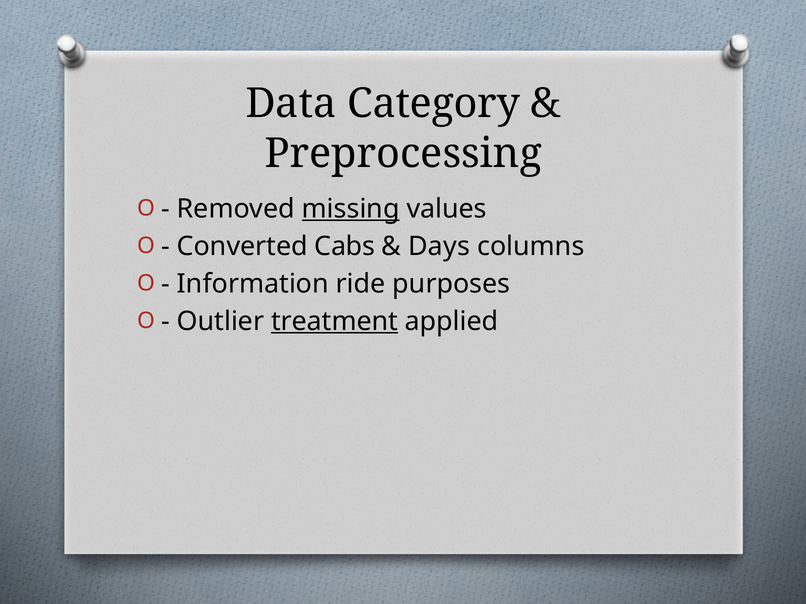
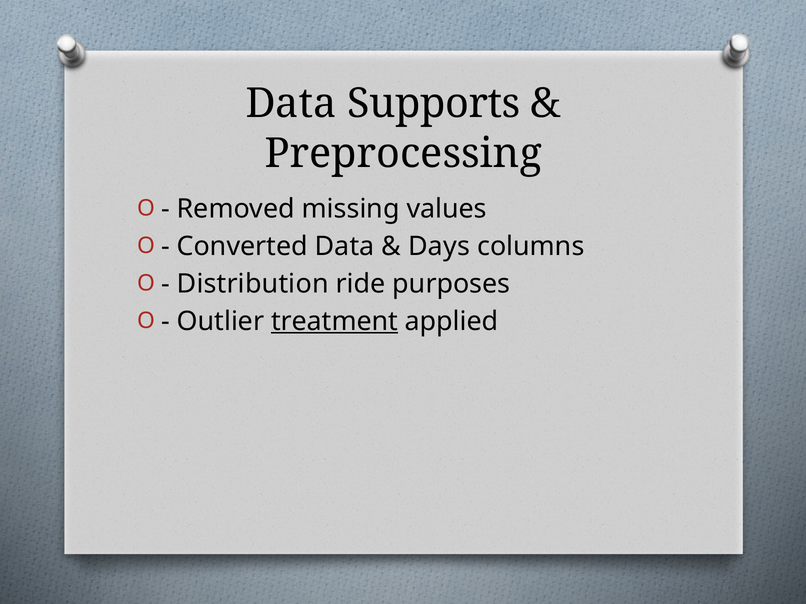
Category: Category -> Supports (434, 104)
missing underline: present -> none (351, 209)
Converted Cabs: Cabs -> Data (345, 246)
Information: Information -> Distribution (253, 284)
